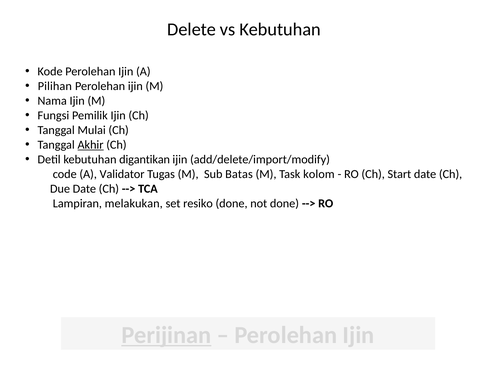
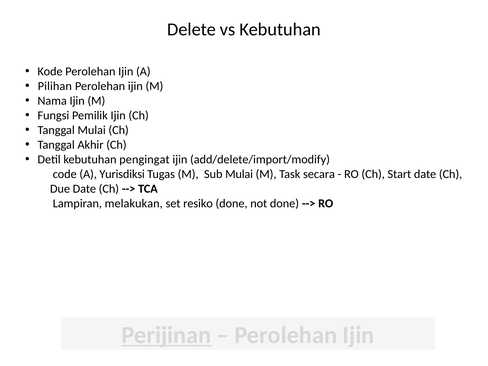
Akhir underline: present -> none (91, 145)
digantikan: digantikan -> pengingat (144, 159)
Validator: Validator -> Yurisdiksi (122, 174)
Sub Batas: Batas -> Mulai (239, 174)
kolom: kolom -> secara (319, 174)
